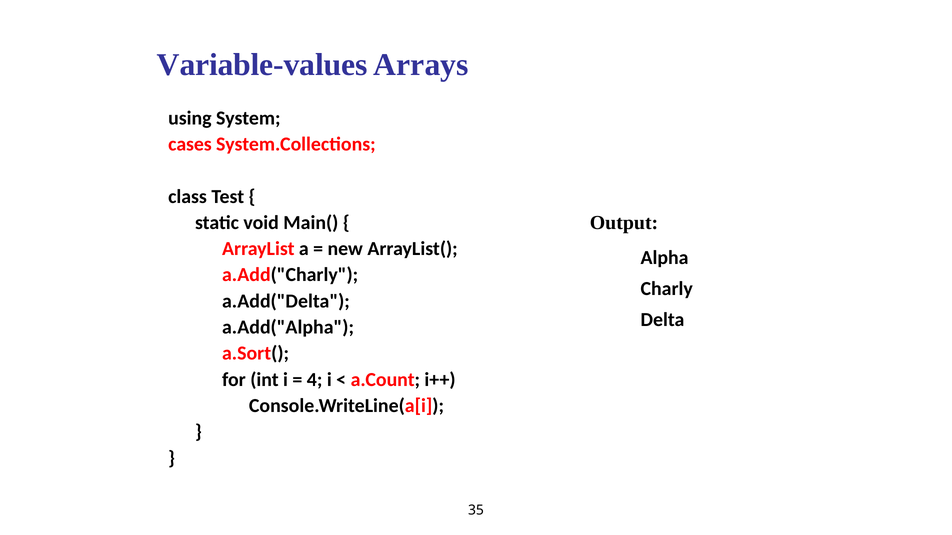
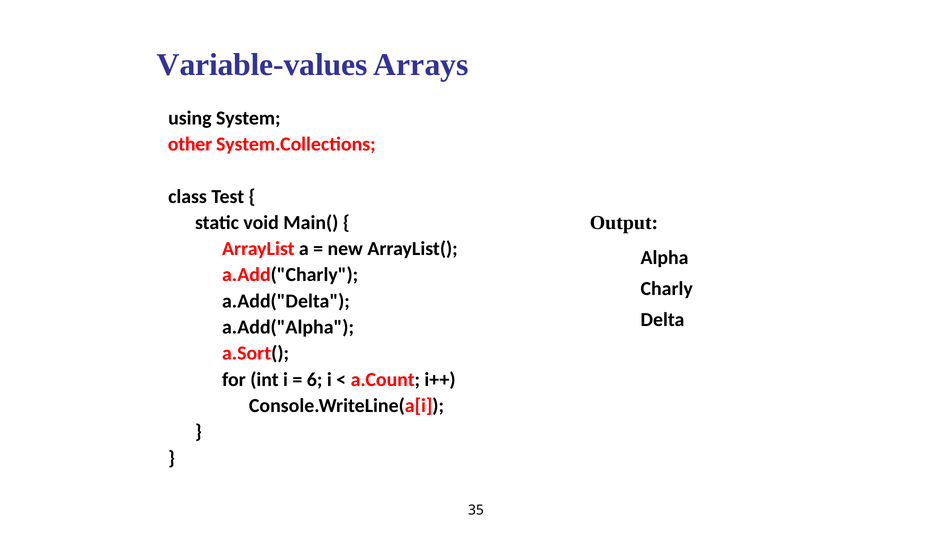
cases: cases -> other (190, 144)
4: 4 -> 6 (315, 380)
